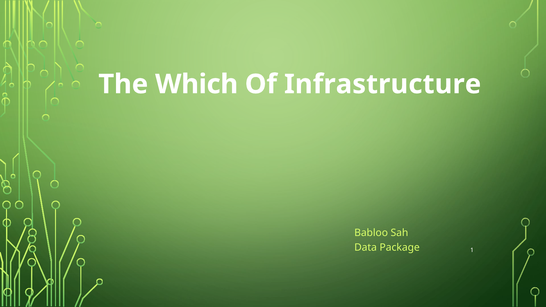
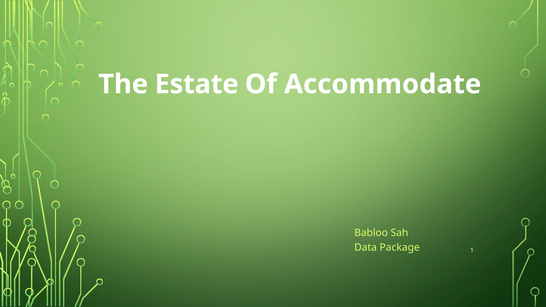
Which: Which -> Estate (197, 84)
Infrastructure: Infrastructure -> Accommodate (383, 84)
